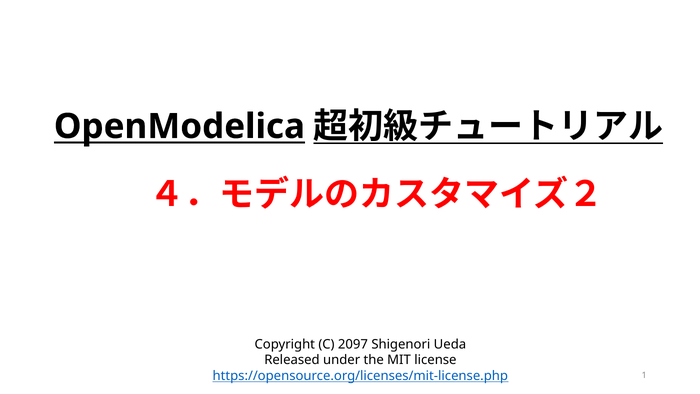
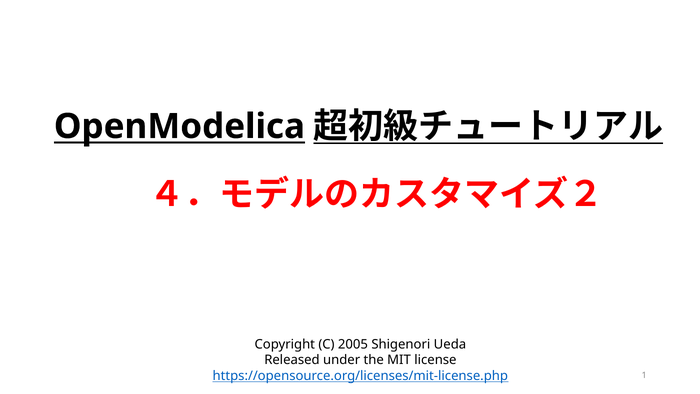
2097: 2097 -> 2005 (353, 344)
